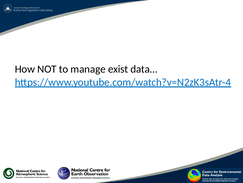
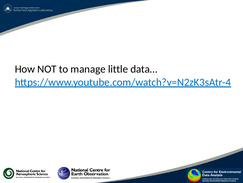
exist: exist -> little (118, 69)
